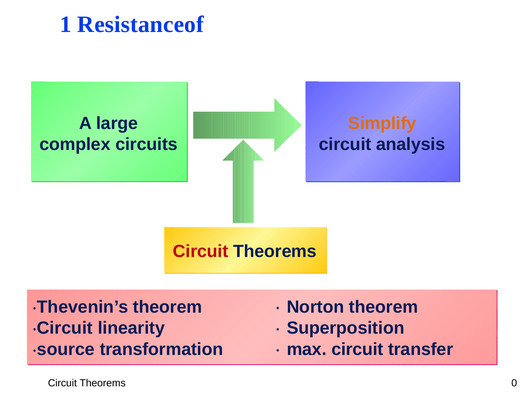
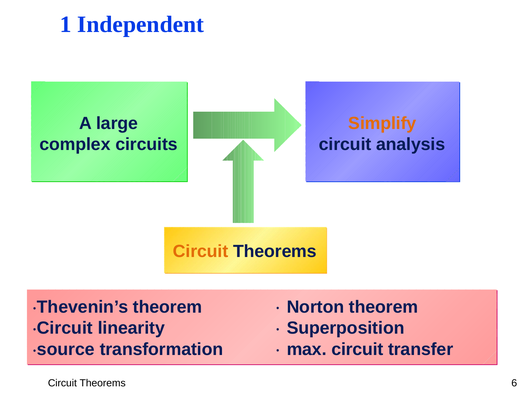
Resistanceof: Resistanceof -> Independent (141, 24)
Circuit colour: red -> orange (201, 251)
0: 0 -> 6 (514, 383)
